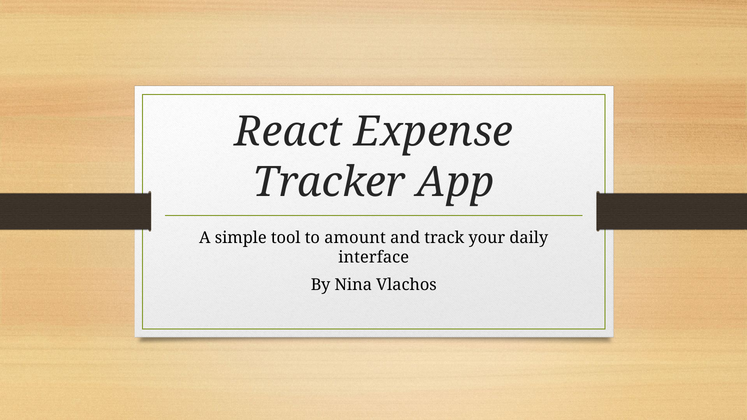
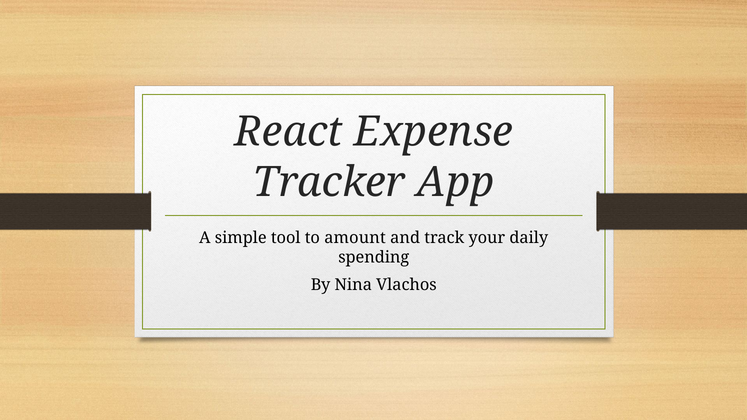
interface: interface -> spending (374, 257)
